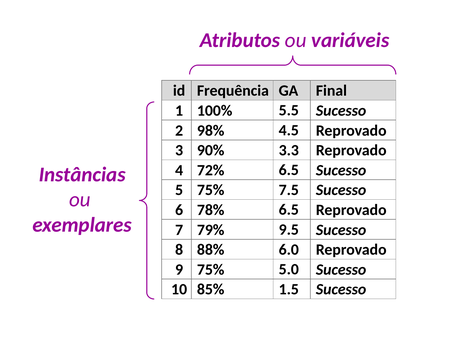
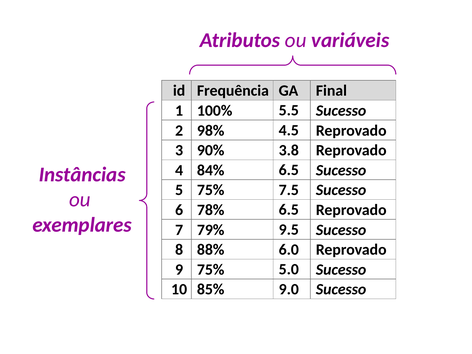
3.3: 3.3 -> 3.8 (289, 150)
72%: 72% -> 84% (211, 170)
1.5: 1.5 -> 9.0 (289, 289)
